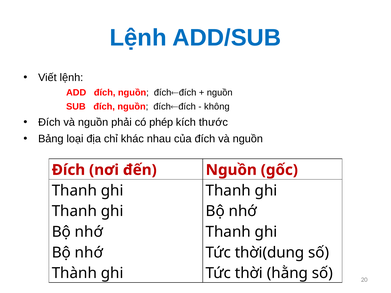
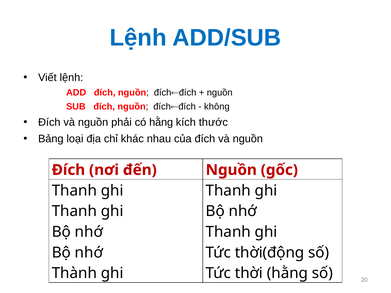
có phép: phép -> hằng (161, 122)
thời(dung: thời(dung -> thời(động (269, 253)
